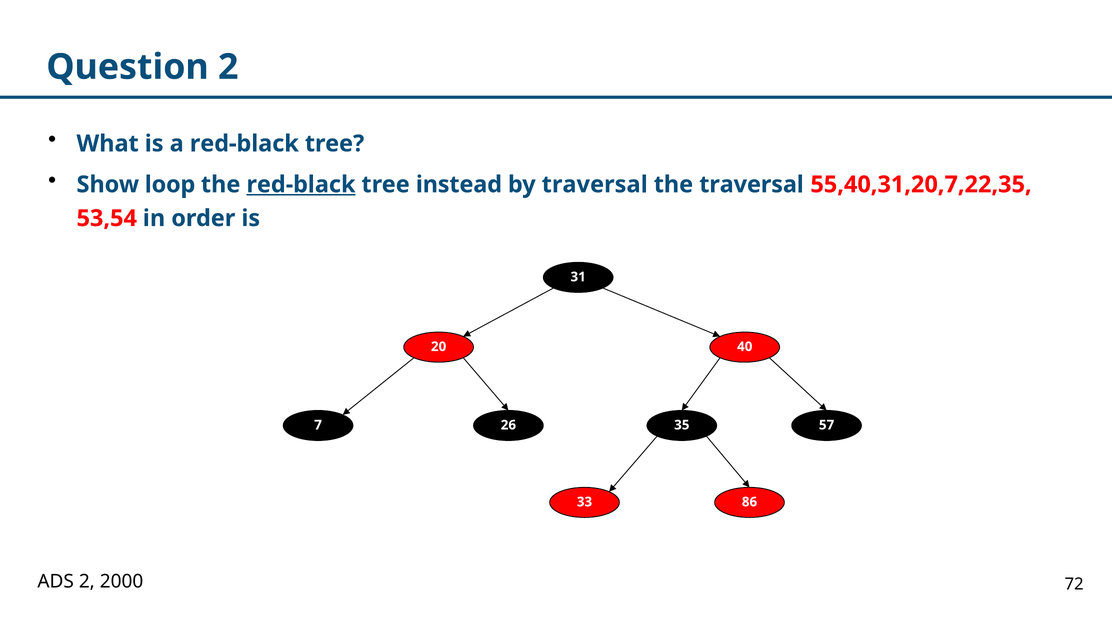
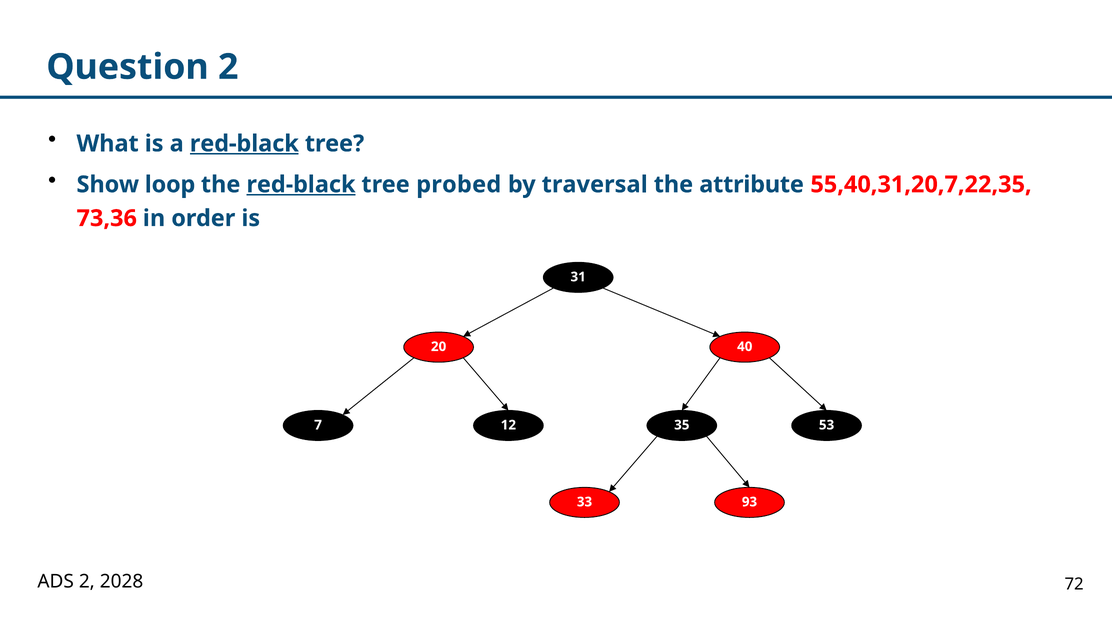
red-black underline: none -> present (244, 144)
instead: instead -> probed (459, 185)
the traversal: traversal -> attribute (752, 185)
53,54: 53,54 -> 73,36 (107, 219)
26: 26 -> 12 (508, 425)
57: 57 -> 53 (827, 425)
86: 86 -> 93 (749, 502)
2000: 2000 -> 2028 (122, 582)
